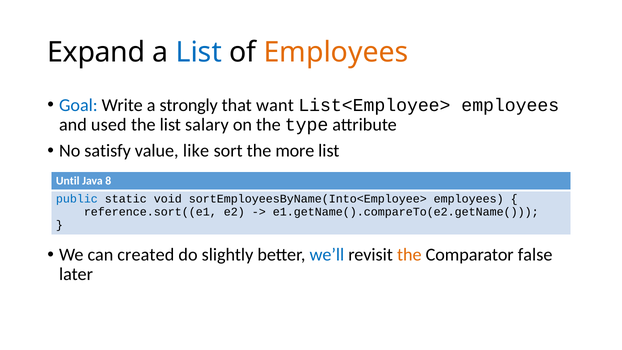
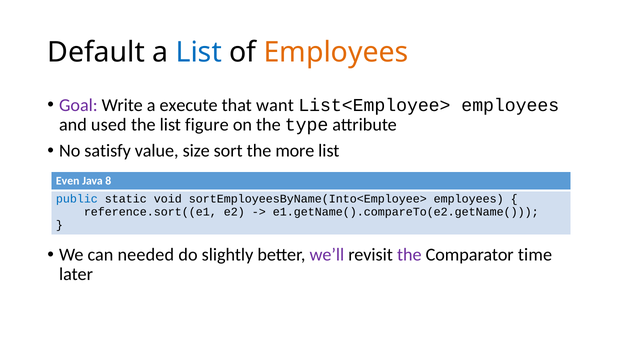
Expand: Expand -> Default (96, 52)
Goal colour: blue -> purple (78, 105)
strongly: strongly -> execute (189, 105)
salary: salary -> figure (207, 125)
like: like -> size (196, 151)
Until: Until -> Even (68, 181)
created: created -> needed (146, 255)
we’ll colour: blue -> purple (327, 255)
the colour: orange -> purple (409, 255)
false: false -> time (535, 255)
